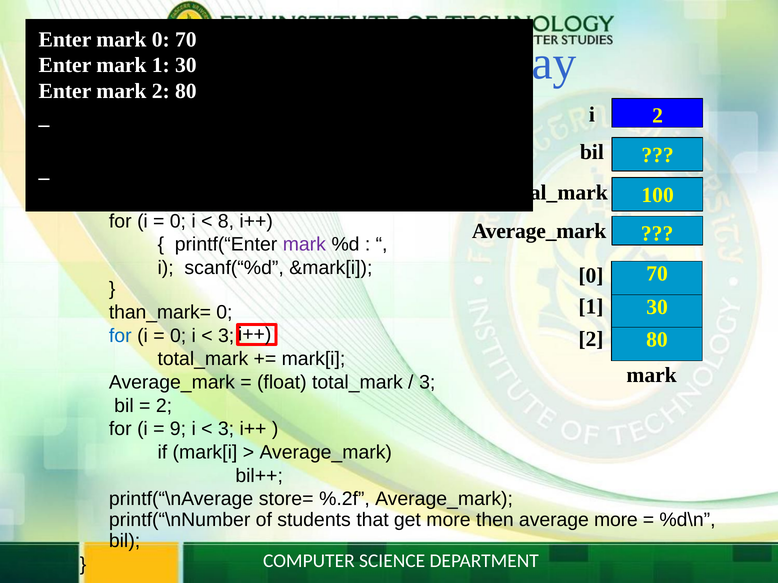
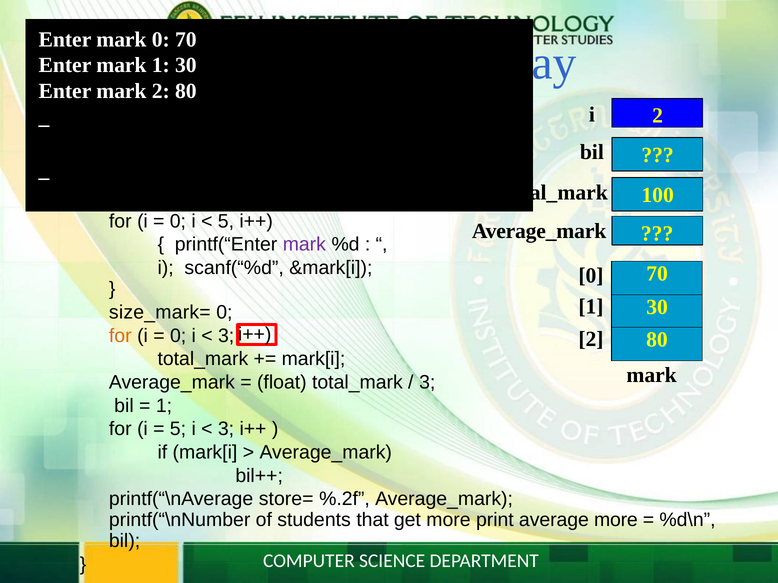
8: 8 -> 5 (226, 221)
than_mark=: than_mark= -> size_mark= (160, 313)
for colour: blue -> orange (120, 336)
2: 2 -> 1 (164, 406)
9: 9 -> 5 (178, 429)
then: then -> print (495, 520)
